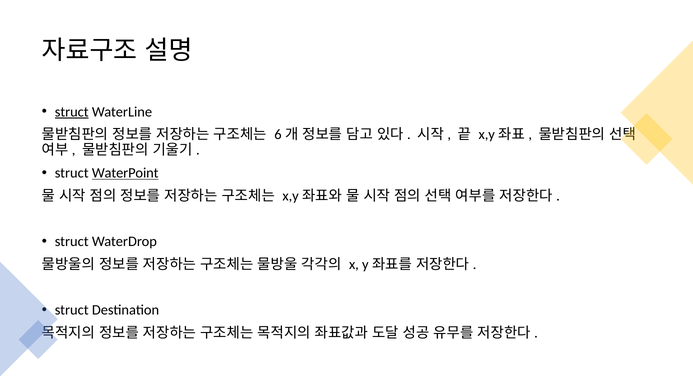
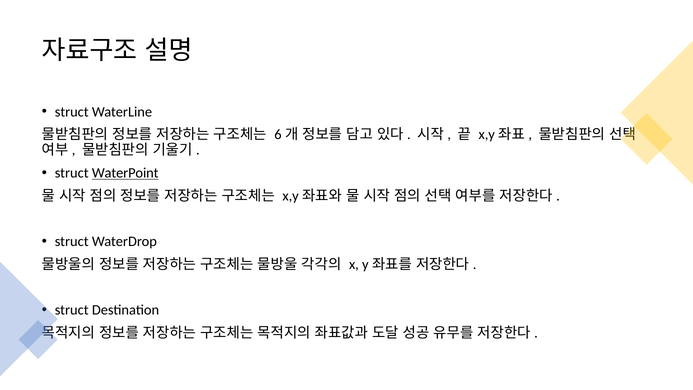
struct underline: present -> none (72, 112)
